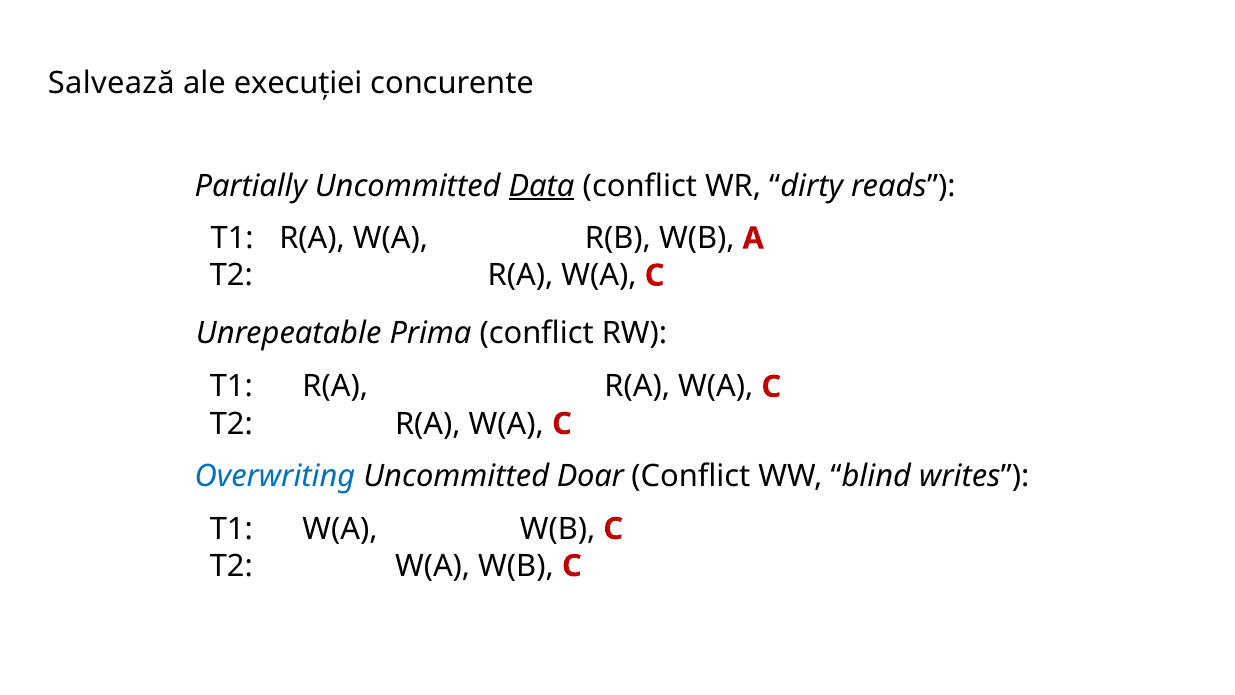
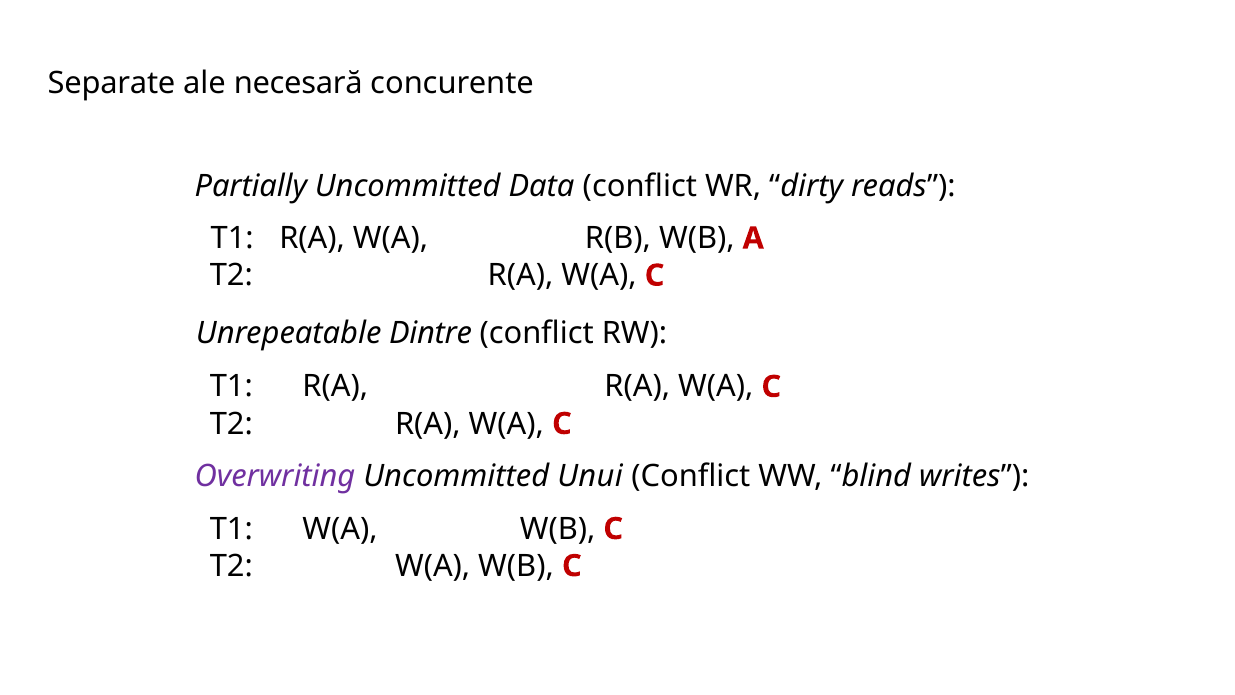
Salvează: Salvează -> Separate (112, 83)
execuției: execuției -> necesară (298, 83)
Data underline: present -> none (542, 186)
Prima: Prima -> Dintre (431, 333)
Overwriting colour: blue -> purple (275, 476)
Doar: Doar -> Unui (590, 476)
